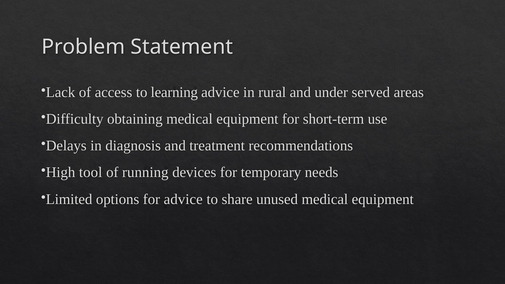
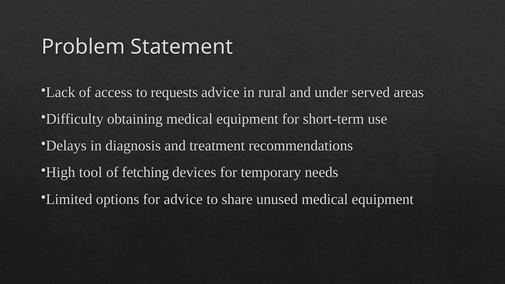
learning: learning -> requests (174, 92)
running: running -> fetching (145, 173)
